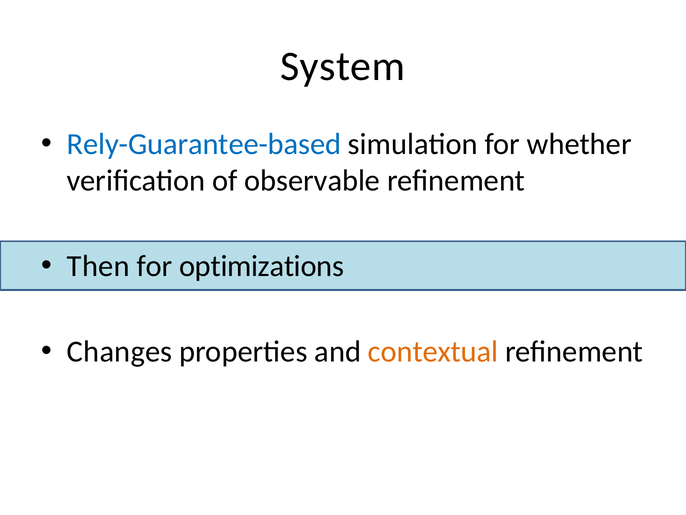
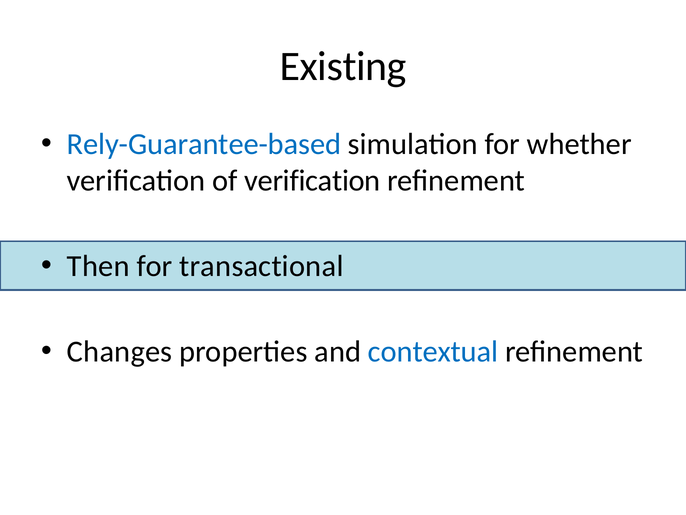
System: System -> Existing (343, 66)
of observable: observable -> verification (312, 181)
optimizations: optimizations -> transactional (261, 266)
contextual colour: orange -> blue (433, 351)
